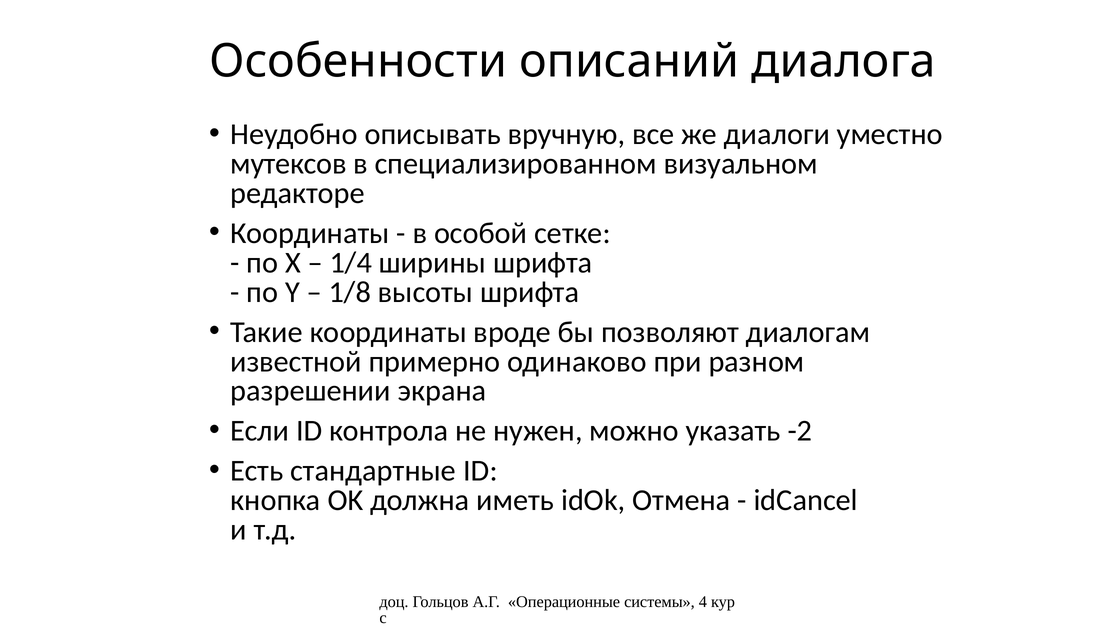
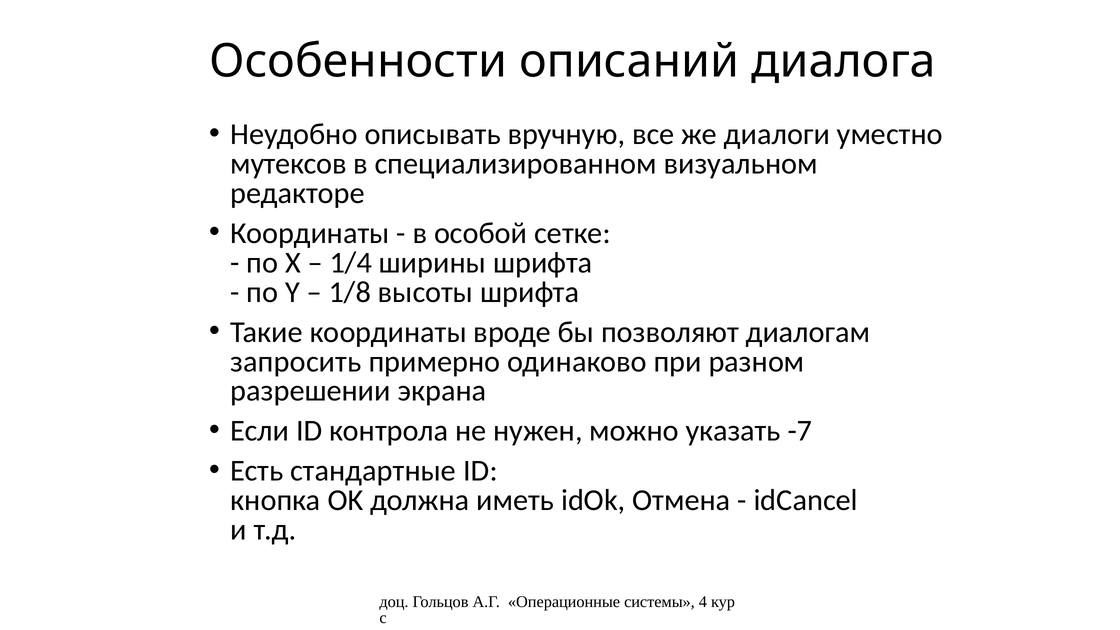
известной: известной -> запросить (296, 362)
-2: -2 -> -7 (800, 431)
